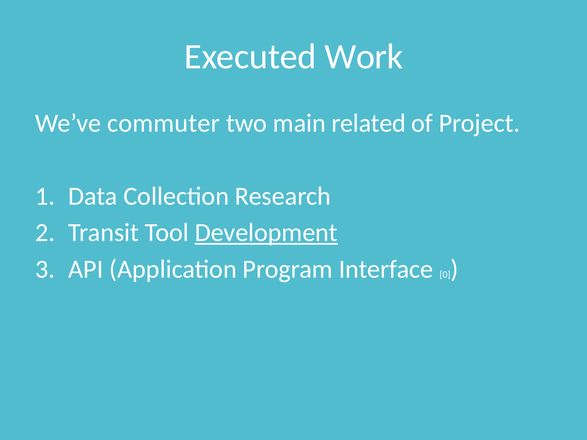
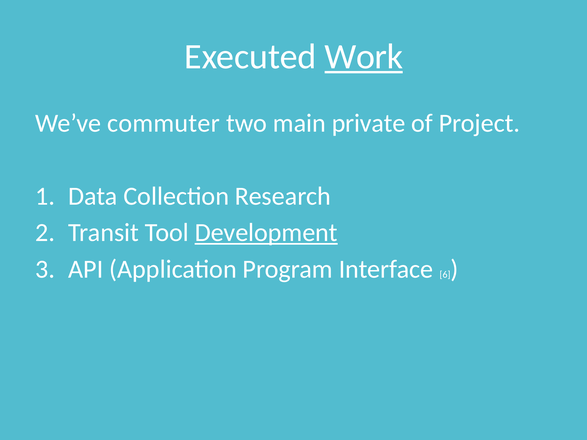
Work underline: none -> present (364, 57)
related: related -> private (369, 123)
0: 0 -> 6 (445, 275)
